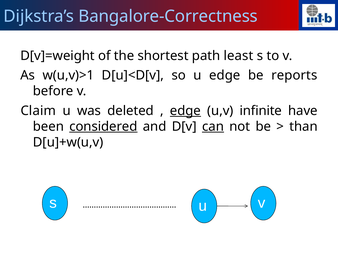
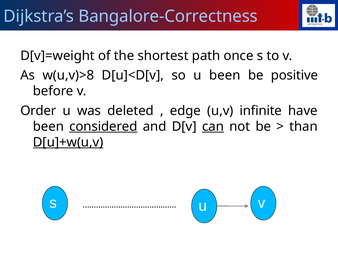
least: least -> once (239, 56)
w(u,v)>1: w(u,v)>1 -> w(u,v)>8 (68, 75)
u edge: edge -> been (225, 75)
reports: reports -> positive (294, 75)
Claim: Claim -> Order (38, 110)
edge underline: present -> none (185, 110)
D[u]+w(u,v underline: none -> present (68, 142)
